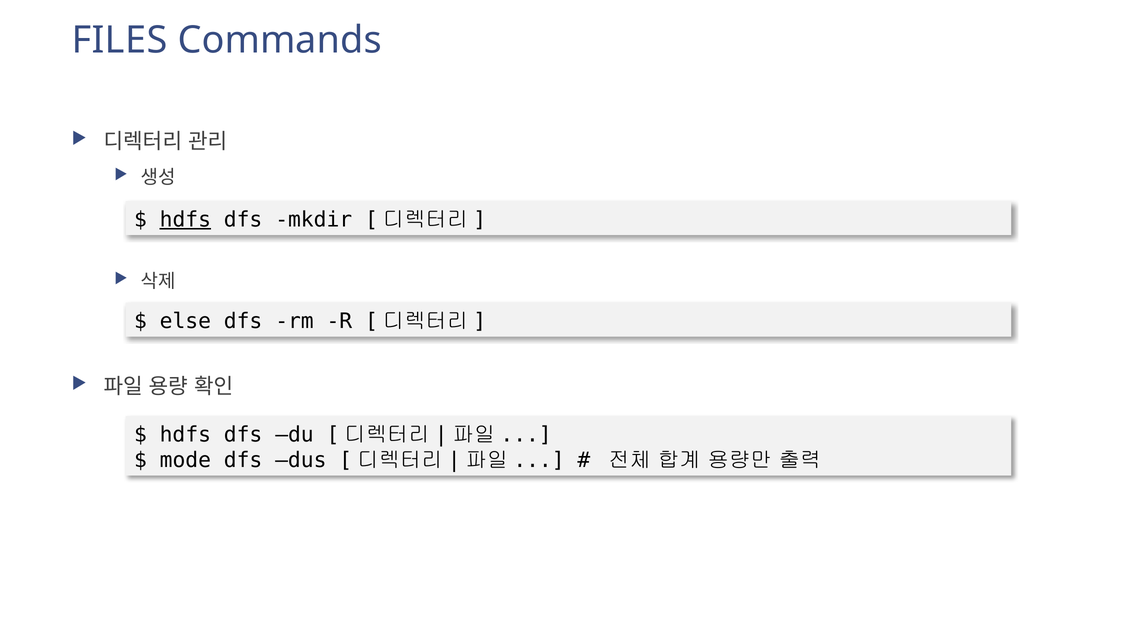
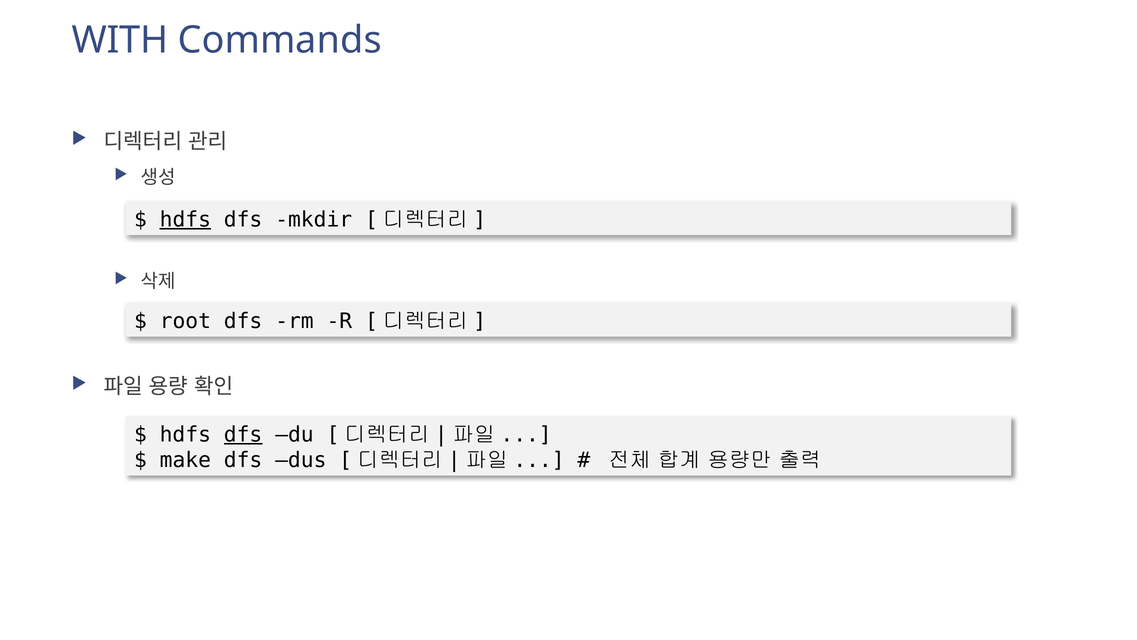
FILES: FILES -> WITH (120, 40)
else: else -> root (185, 321)
dfs underline: none -> present (243, 434)
mode: mode -> make (185, 460)
